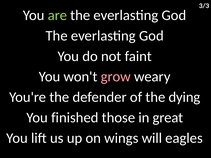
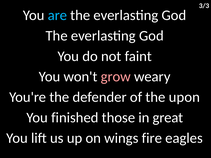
are colour: light green -> light blue (57, 15)
dying: dying -> upon (184, 97)
will: will -> fire (152, 138)
